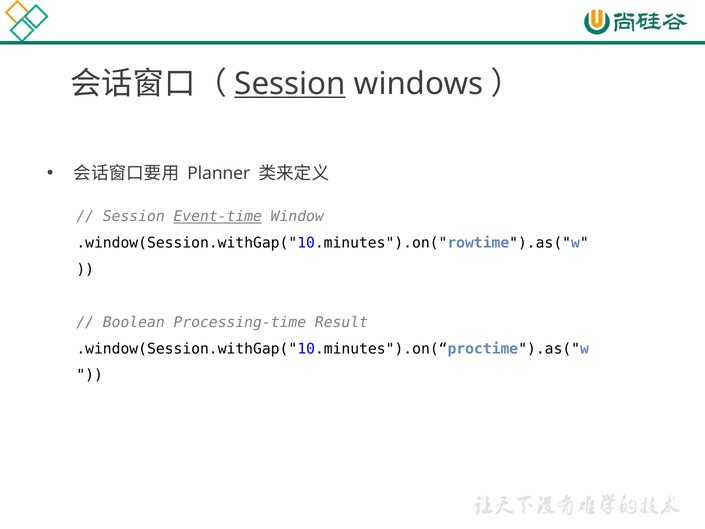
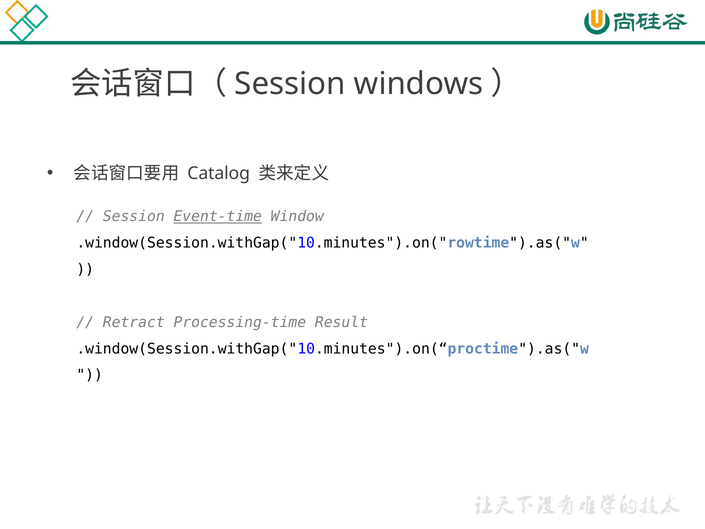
Session underline: present -> none (290, 84)
Planner: Planner -> Catalog (219, 173)
Boolean: Boolean -> Retract (134, 322)
